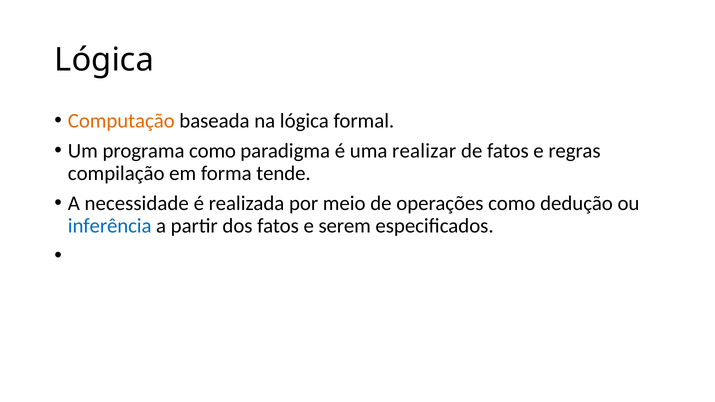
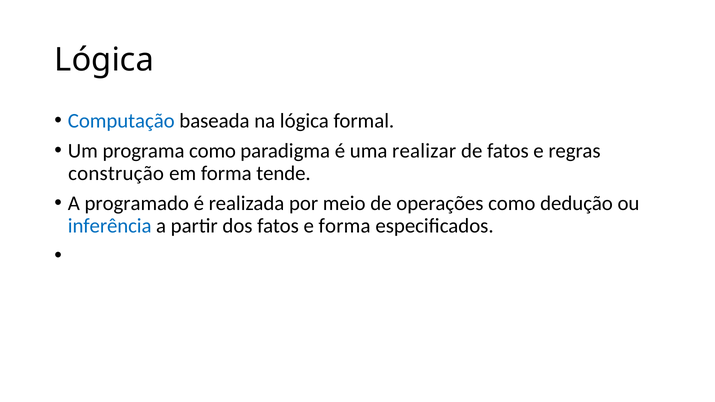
Computação colour: orange -> blue (121, 121)
compilação: compilação -> construção (116, 173)
necessidade: necessidade -> programado (137, 203)
e serem: serem -> forma (345, 226)
